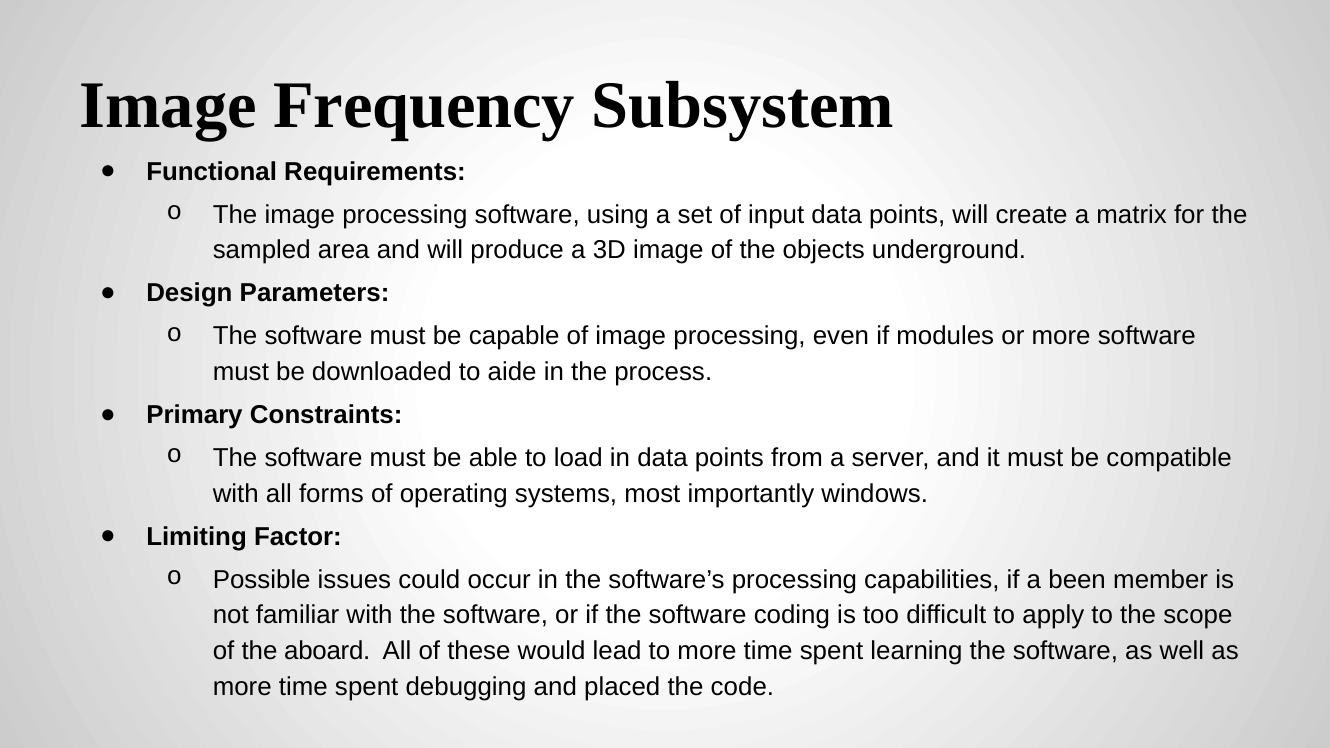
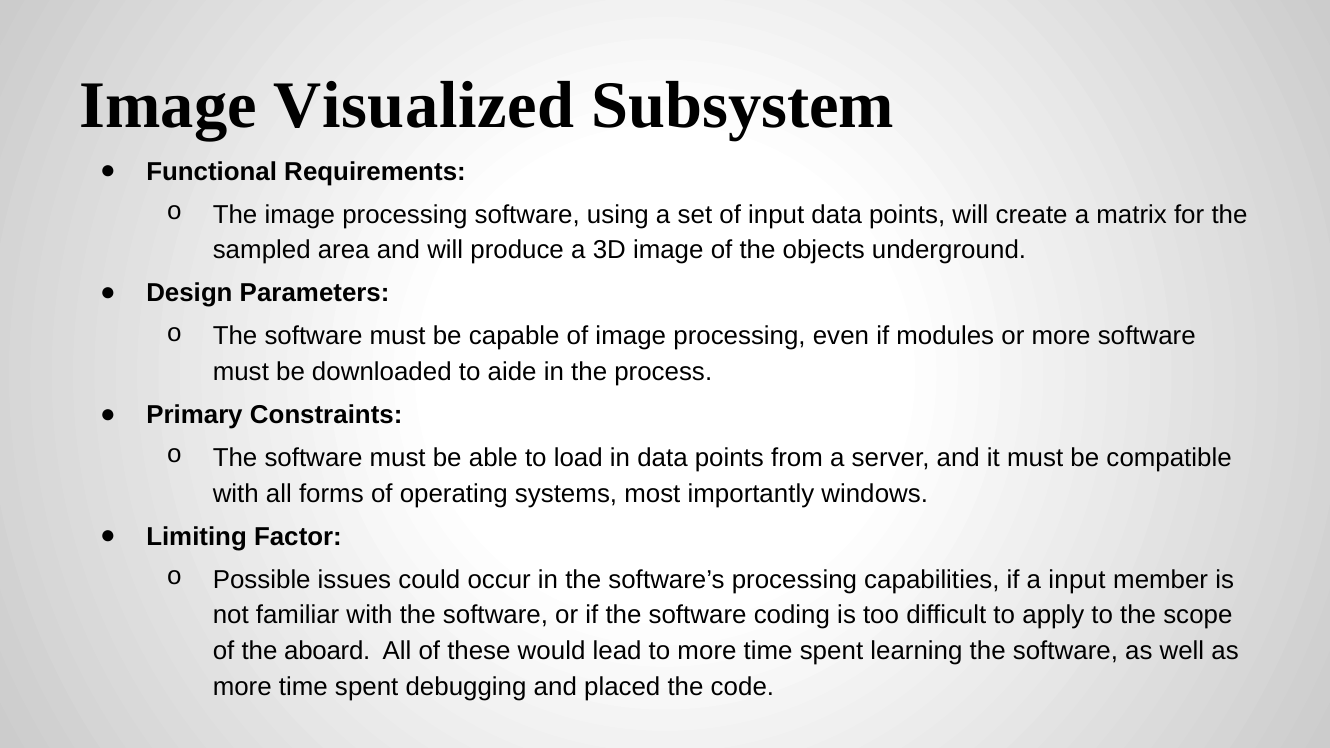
Frequency: Frequency -> Visualized (424, 106)
a been: been -> input (1077, 580)
